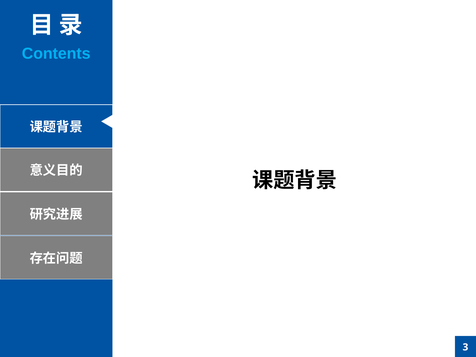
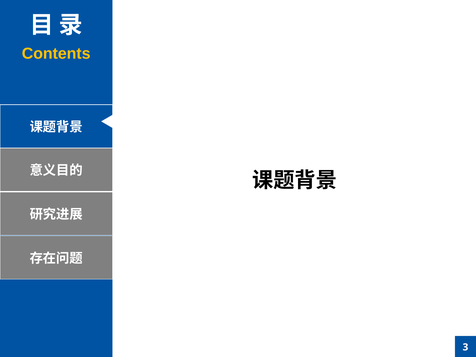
Contents colour: light blue -> yellow (56, 54)
